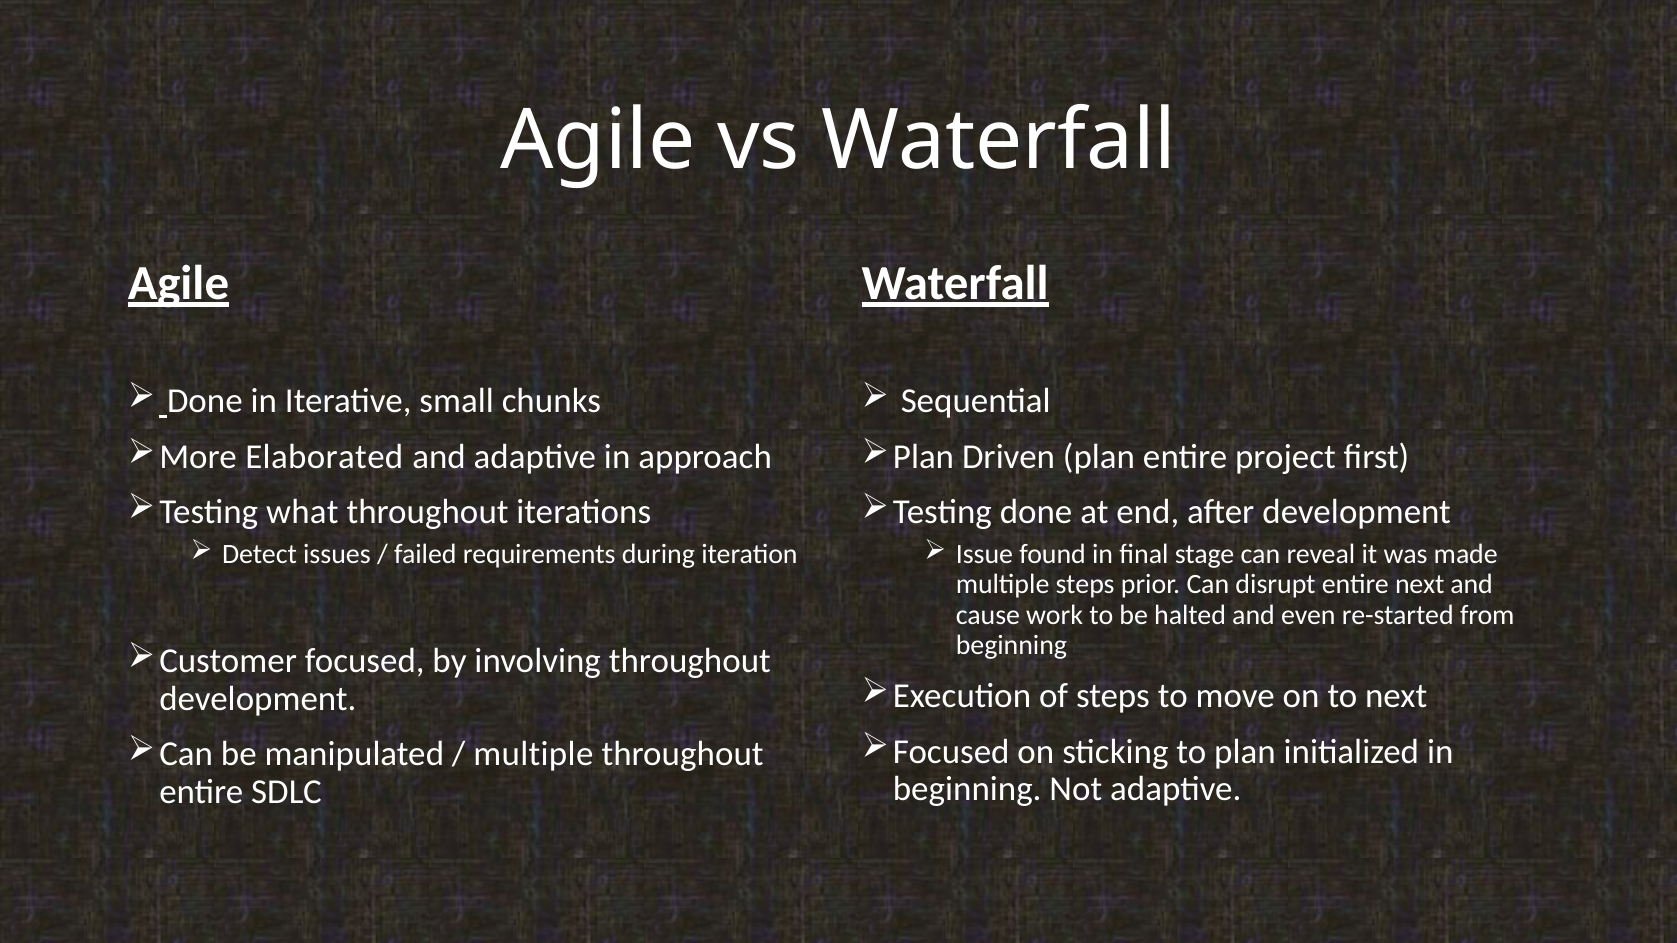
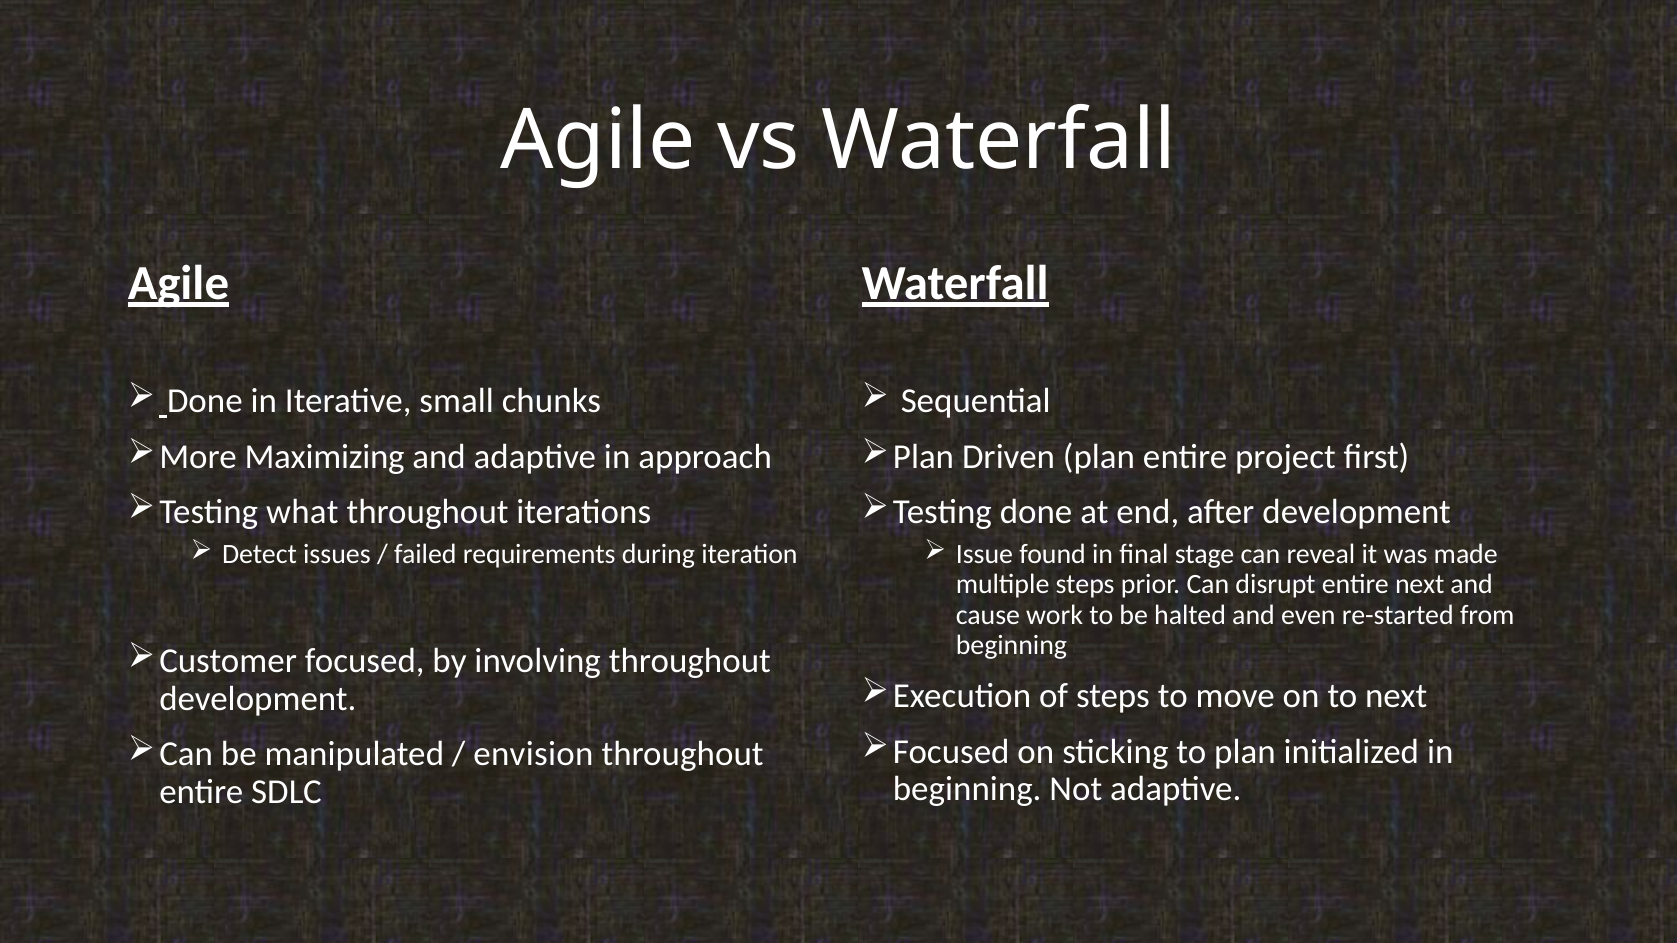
Elaborated: Elaborated -> Maximizing (325, 457)
multiple: multiple -> envision (533, 754)
